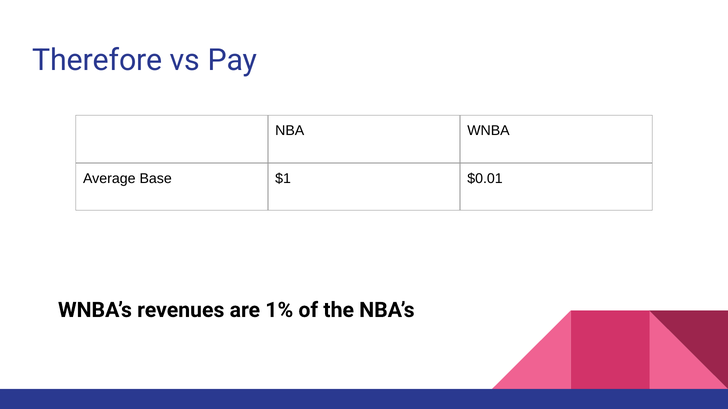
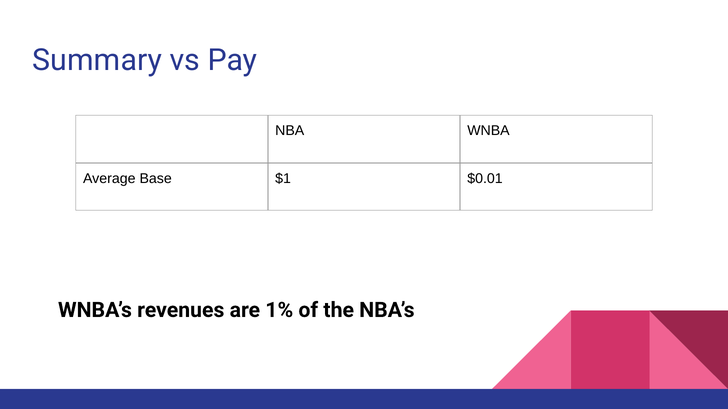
Therefore: Therefore -> Summary (97, 60)
